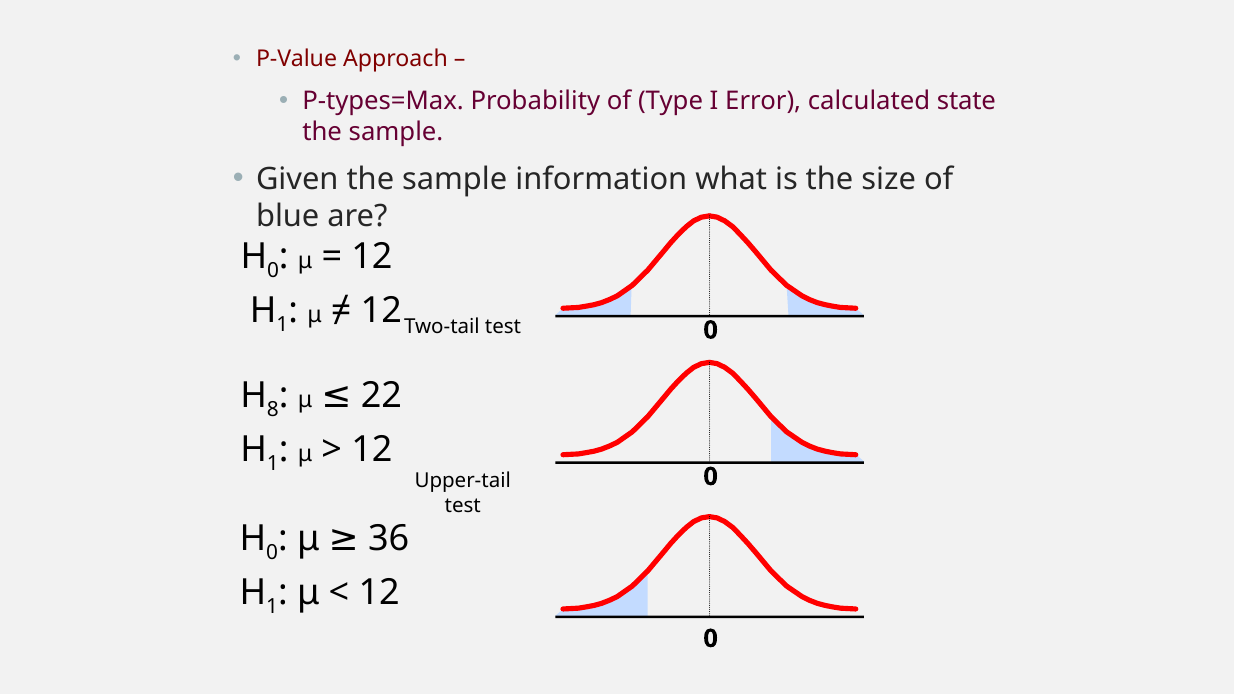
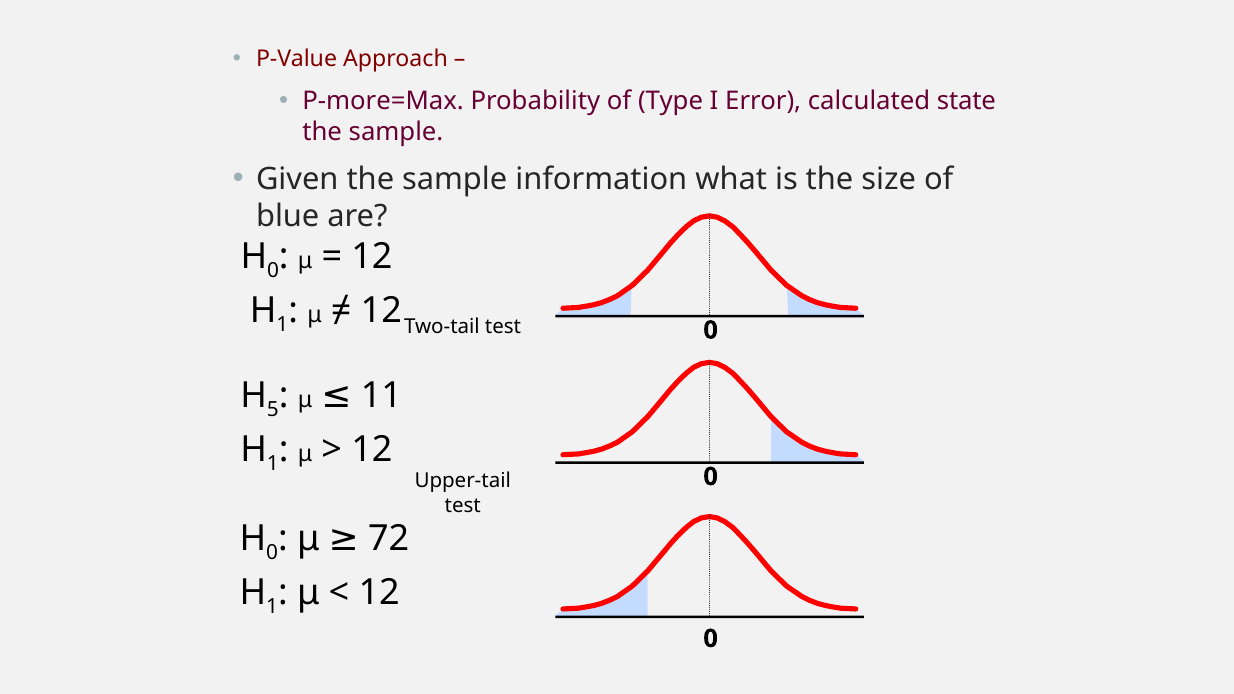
P-types=Max: P-types=Max -> P-more=Max (383, 101)
8: 8 -> 5 (273, 410)
22: 22 -> 11 (381, 396)
36: 36 -> 72 (389, 539)
